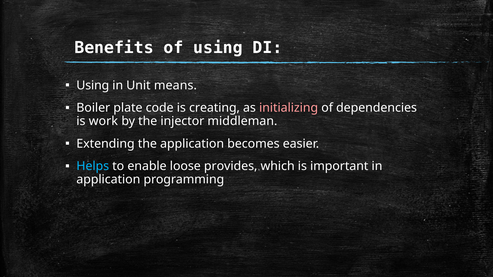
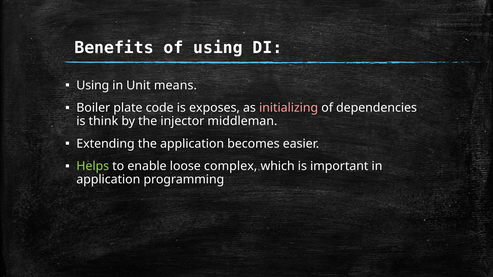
creating: creating -> exposes (214, 108)
work: work -> think (103, 121)
Helps colour: light blue -> light green (93, 166)
provides: provides -> complex (231, 166)
